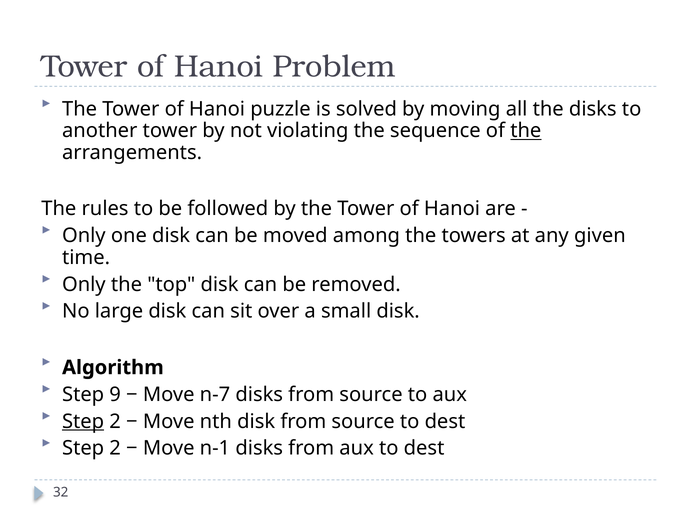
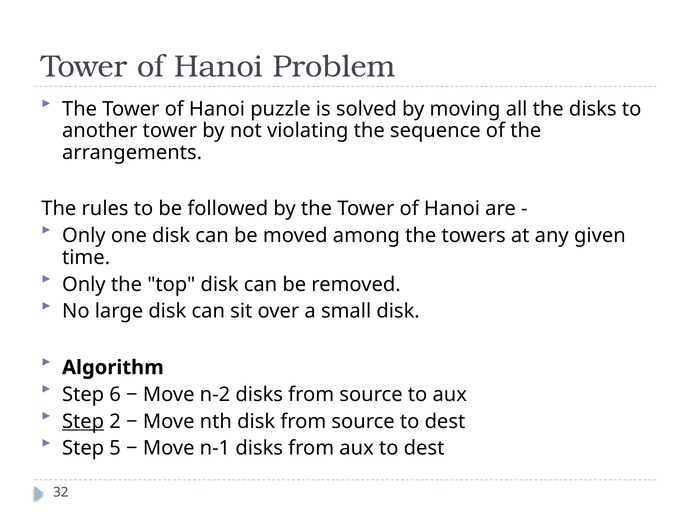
the underline: present -> none (526, 131)
9: 9 -> 6 (115, 395)
n-7: n-7 -> n-2 (215, 395)
2: 2 -> 5 (115, 449)
